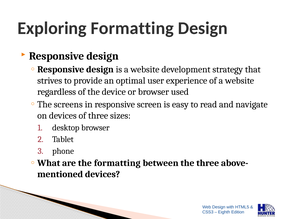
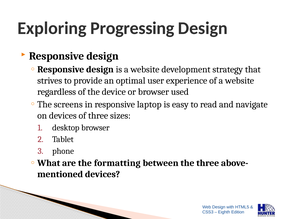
Exploring Formatting: Formatting -> Progressing (132, 28)
screen: screen -> laptop (149, 104)
